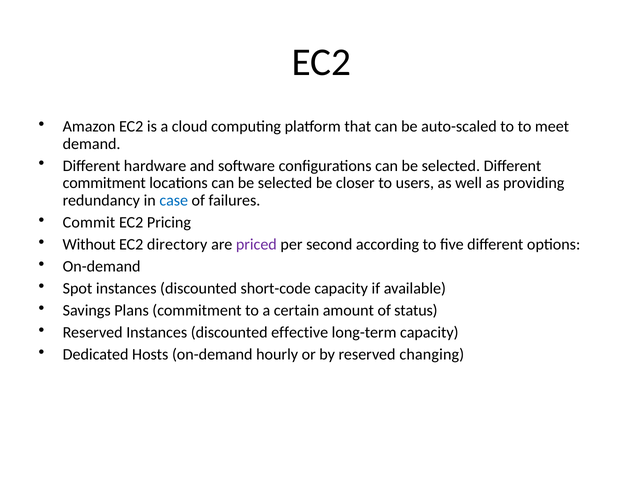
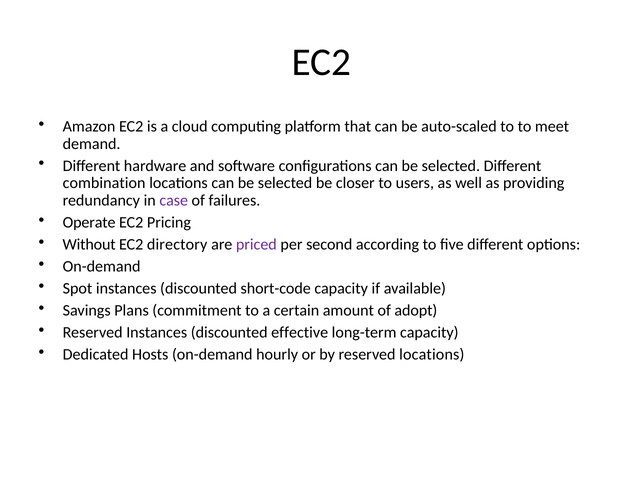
commitment: commitment -> combination (104, 183)
case colour: blue -> purple (174, 201)
Commit: Commit -> Operate (89, 223)
status: status -> adopt (416, 311)
reserved changing: changing -> locations (432, 355)
